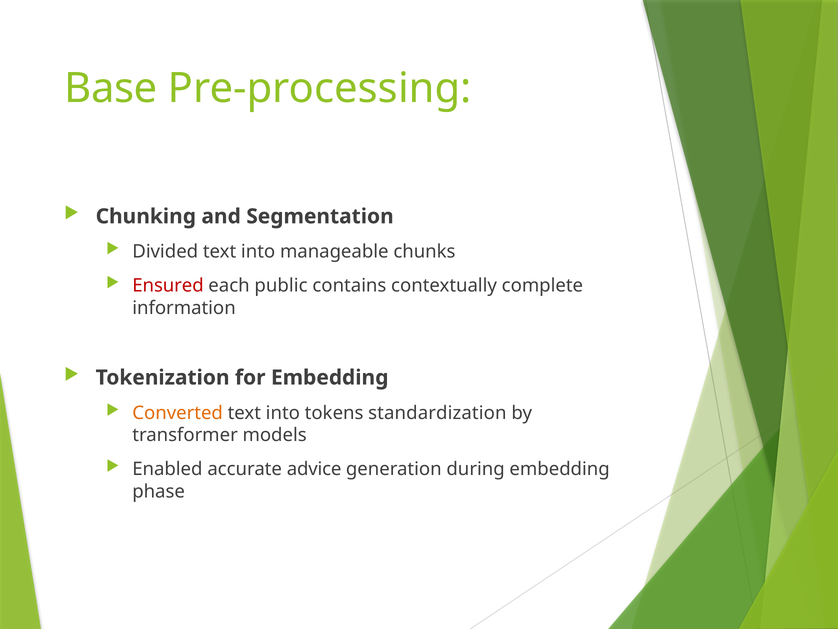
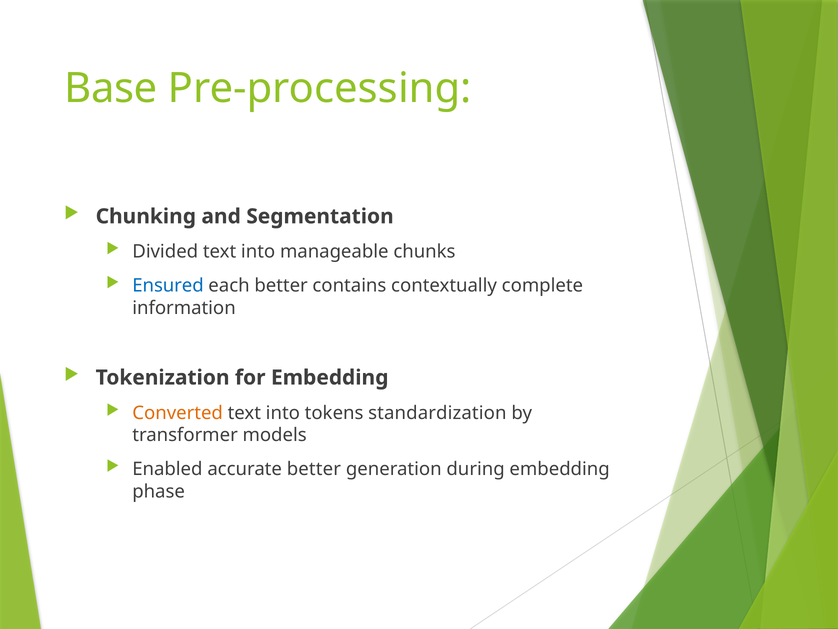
Ensured colour: red -> blue (168, 285)
each public: public -> better (281, 285)
accurate advice: advice -> better (314, 469)
